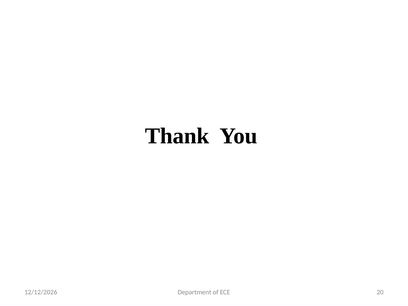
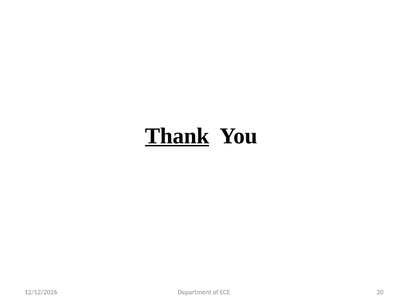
Thank underline: none -> present (177, 136)
